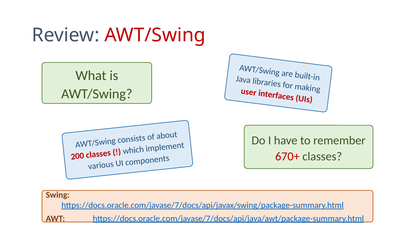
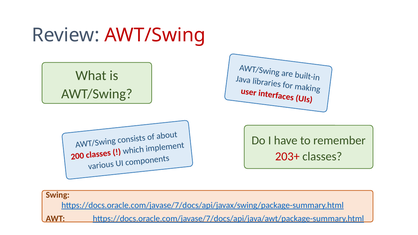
670+: 670+ -> 203+ (287, 157)
